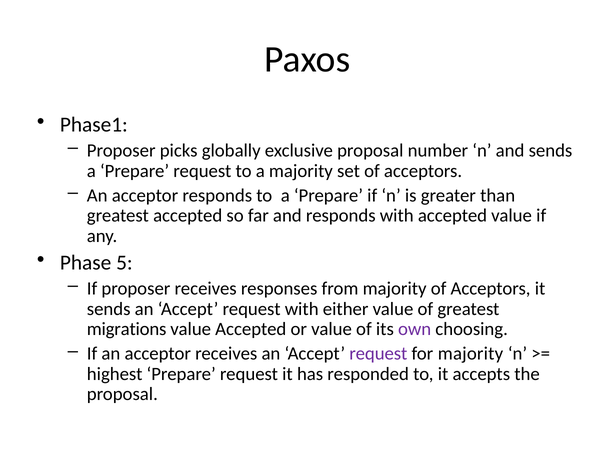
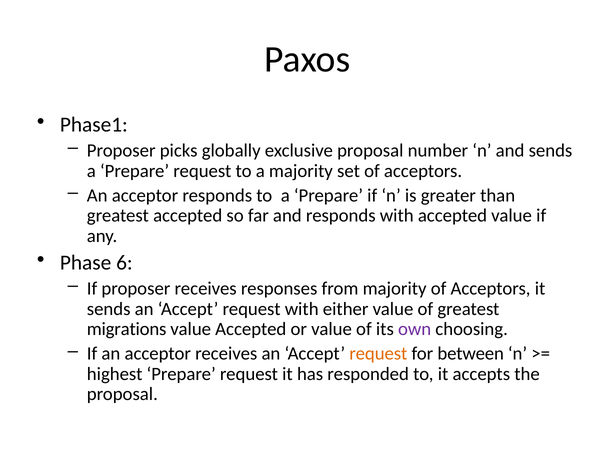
5: 5 -> 6 (124, 263)
request colour: purple -> orange (378, 354)
for majority: majority -> between (471, 354)
